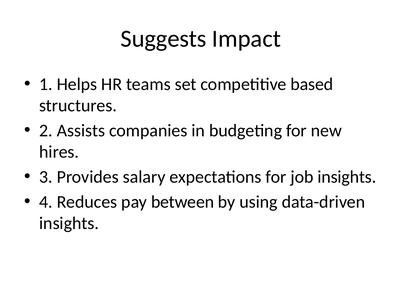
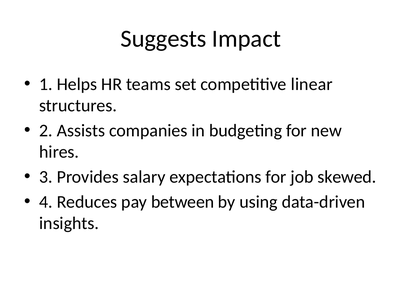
based: based -> linear (312, 84)
job insights: insights -> skewed (347, 177)
